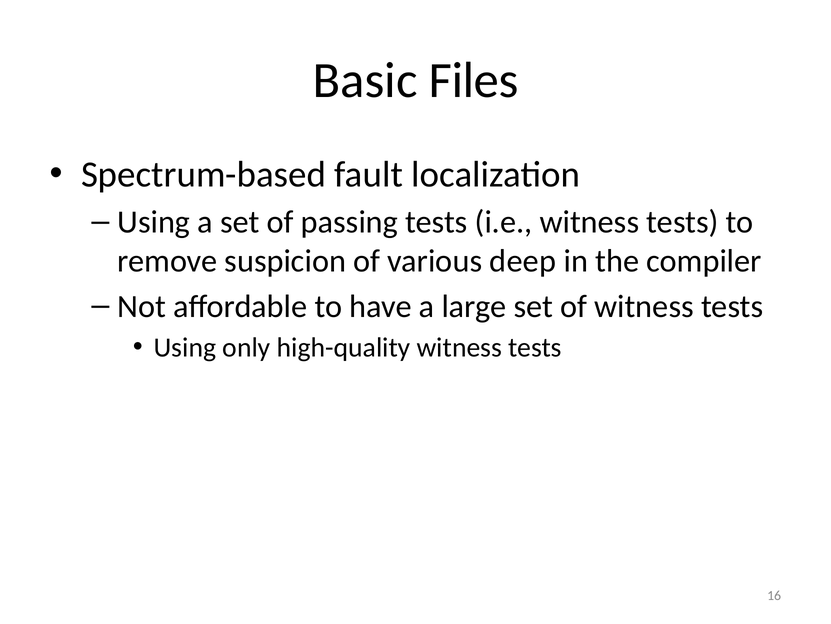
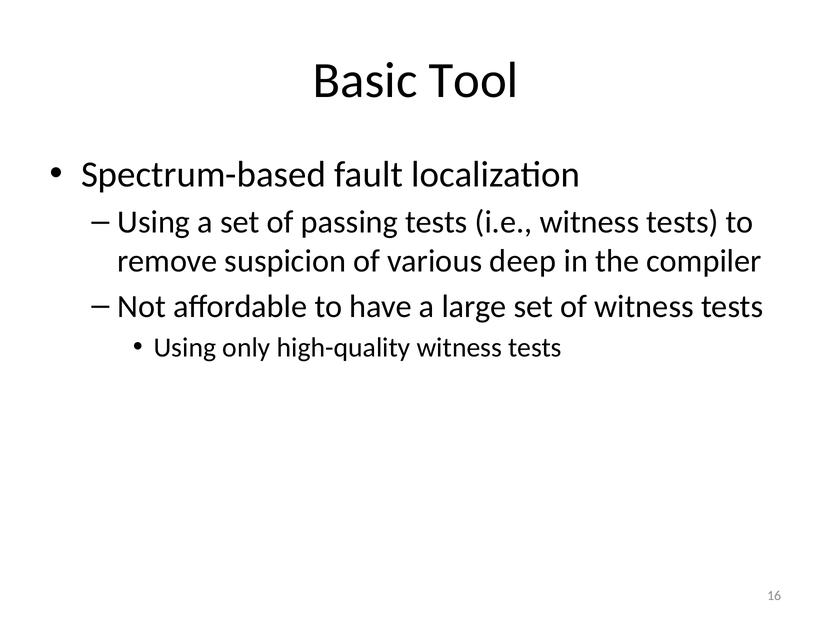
Files: Files -> Tool (474, 80)
